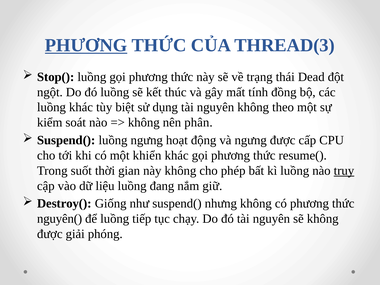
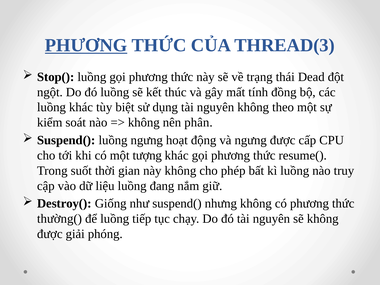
khiển: khiển -> tượng (147, 155)
truy underline: present -> none (344, 171)
nguyên(: nguyên( -> thường( (60, 219)
